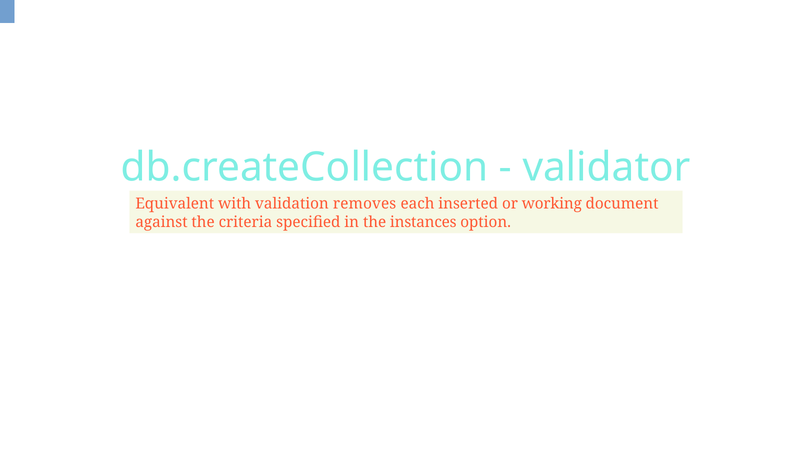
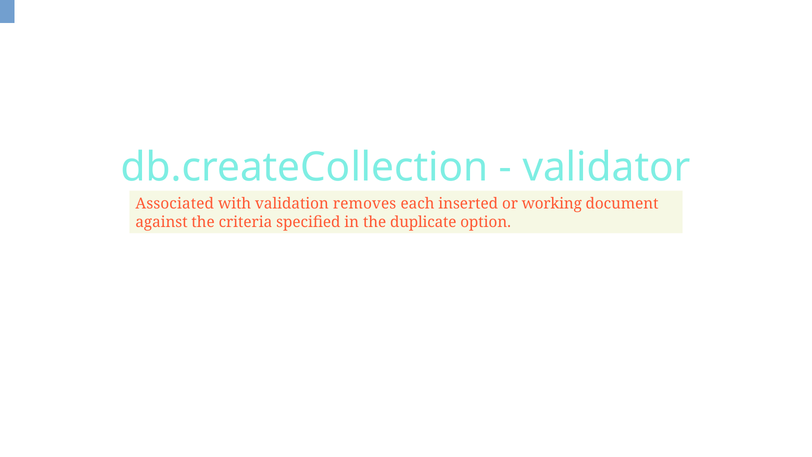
Equivalent: Equivalent -> Associated (175, 204)
instances: instances -> duplicate (423, 222)
